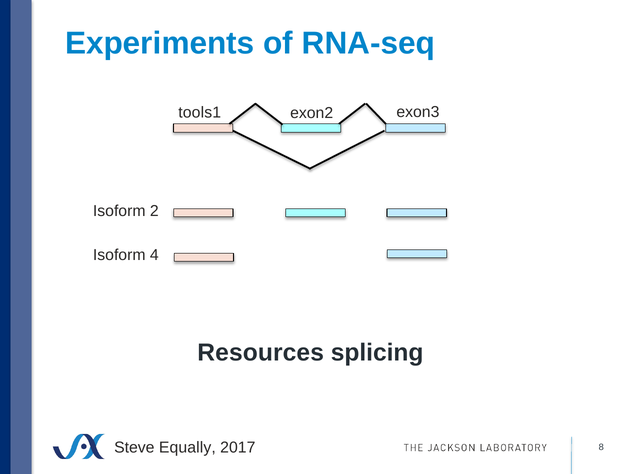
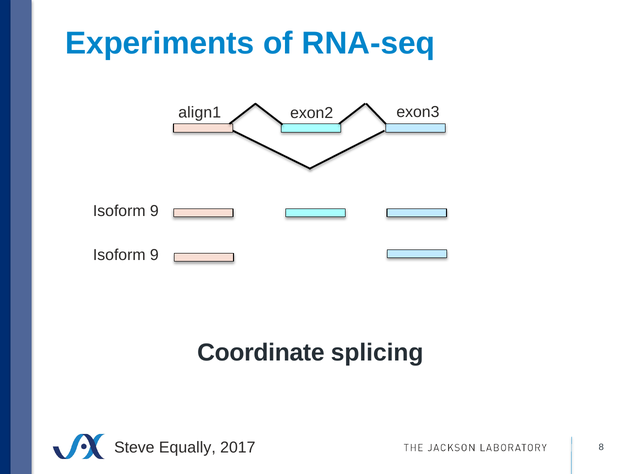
tools1: tools1 -> align1 (200, 113)
2: 2 -> 9 (154, 211)
4: 4 -> 9 (154, 255)
Resources: Resources -> Coordinate (261, 353)
